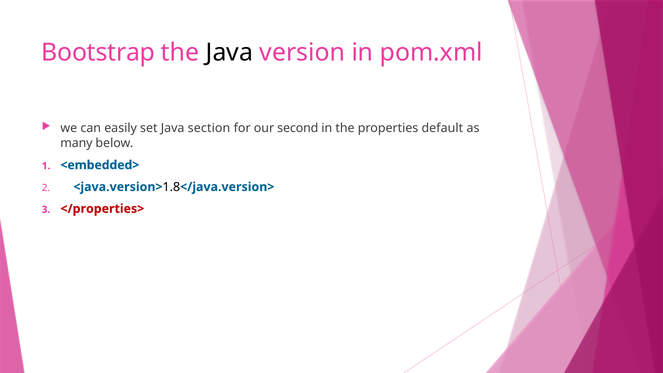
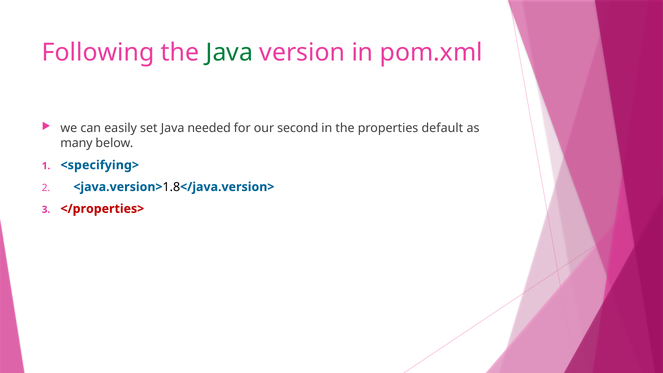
Bootstrap: Bootstrap -> Following (98, 52)
Java colour: black -> green (229, 52)
section: section -> needed (209, 128)
<embedded>: <embedded> -> <specifying> (100, 165)
